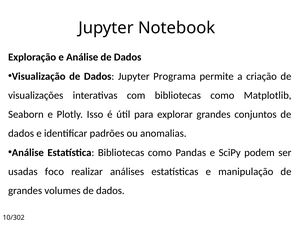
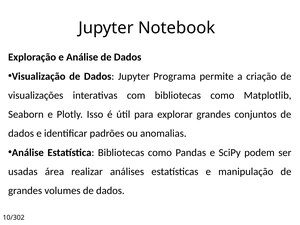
foco: foco -> área (54, 172)
